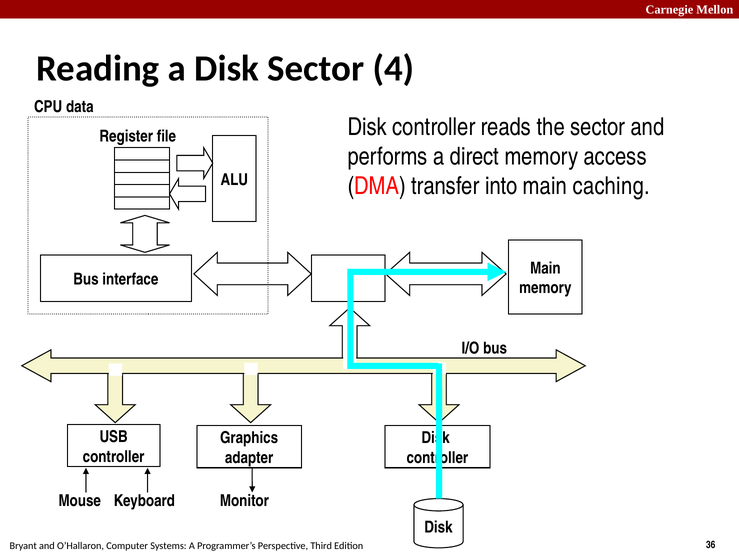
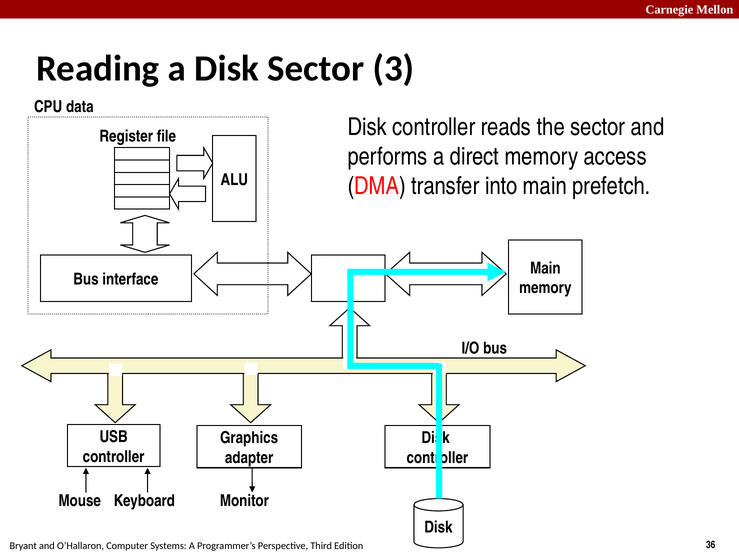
4: 4 -> 3 (393, 69)
caching: caching -> prefetch (611, 186)
